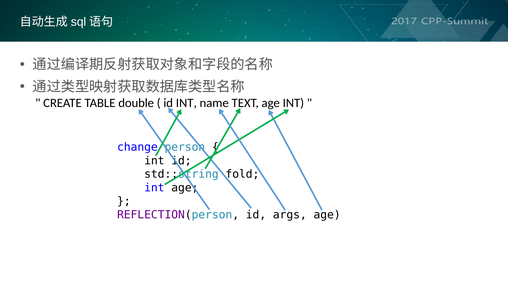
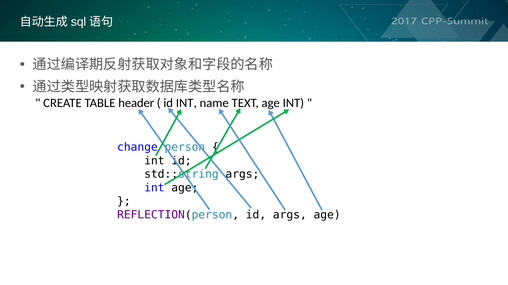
double: double -> header (136, 103)
std::string fold: fold -> args (242, 175)
